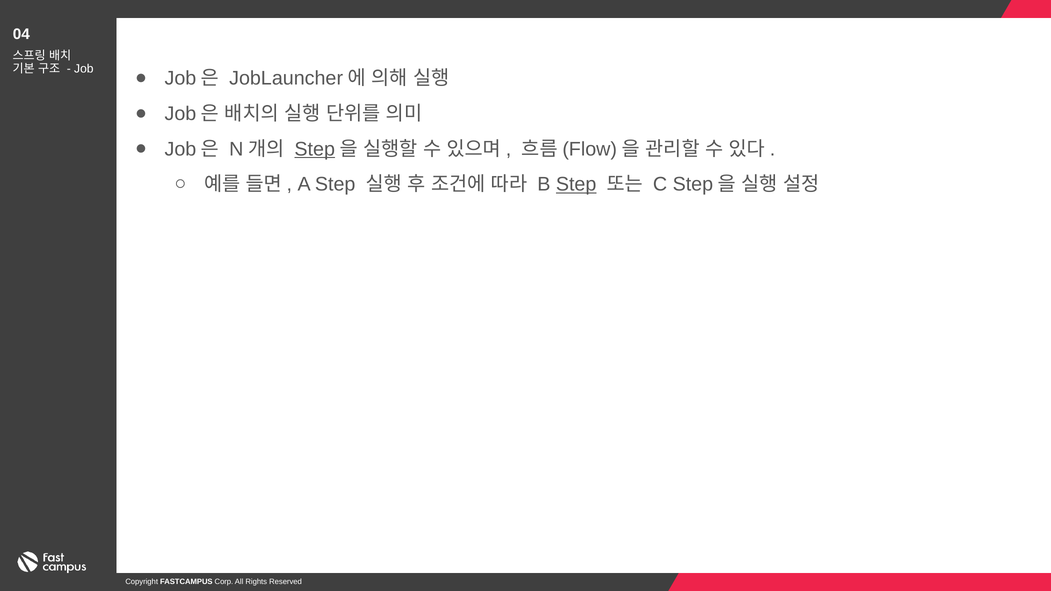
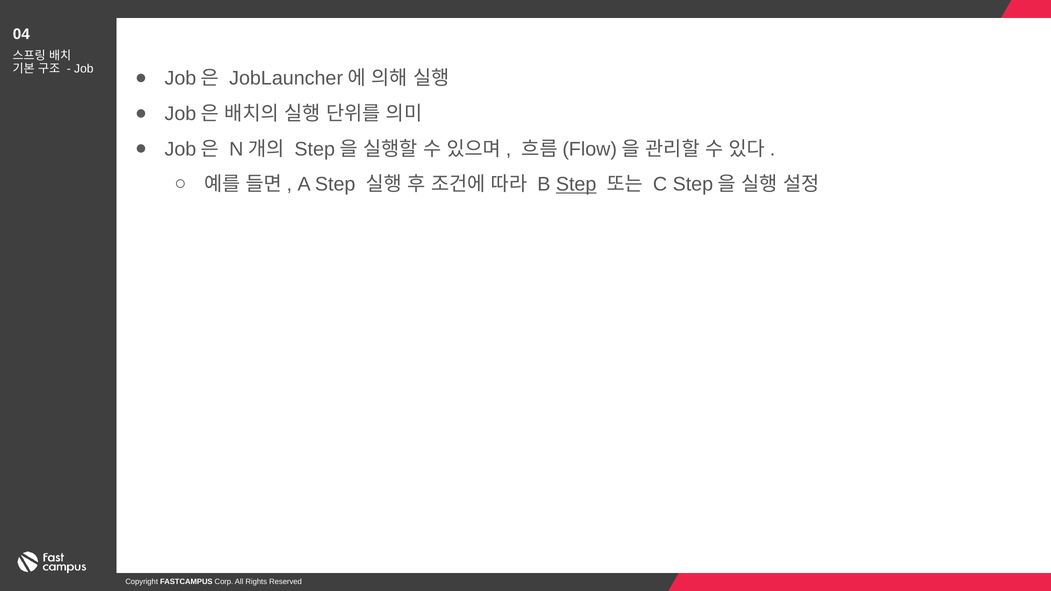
Step underline: present -> none (315, 149)
